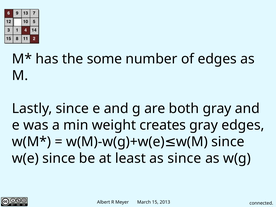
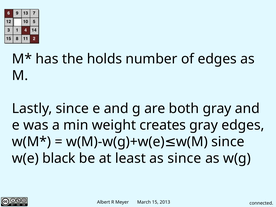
some: some -> holds (104, 59)
w(e since: since -> black (59, 158)
